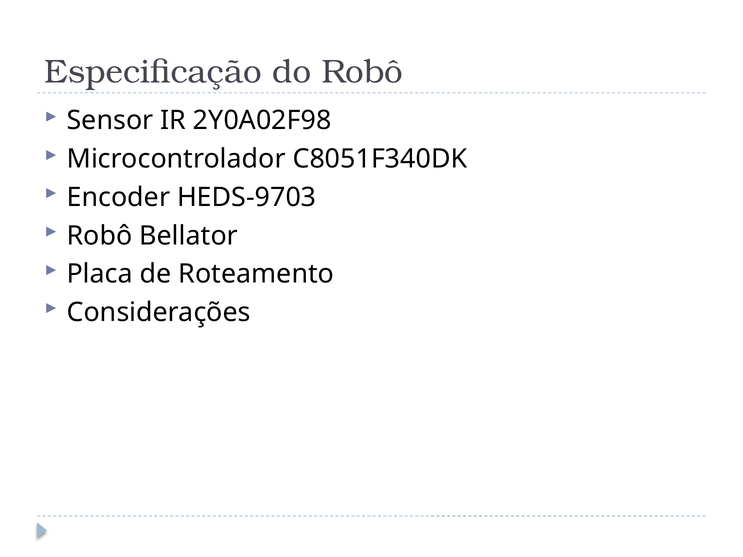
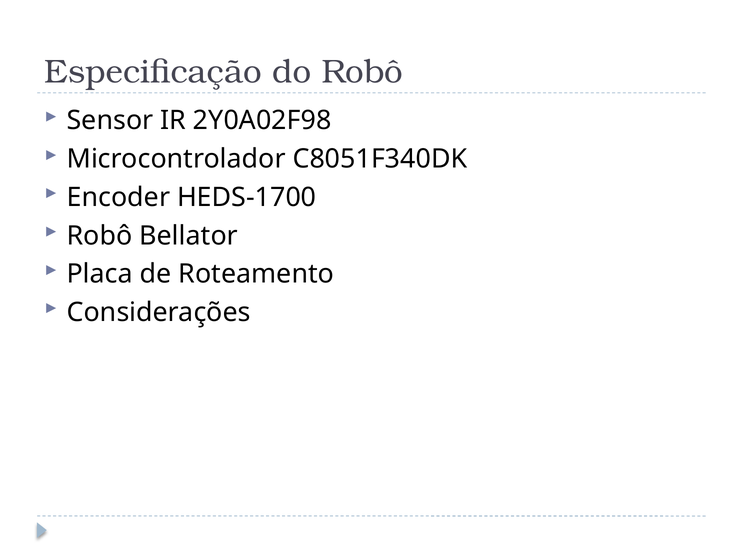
HEDS-9703: HEDS-9703 -> HEDS-1700 (247, 197)
